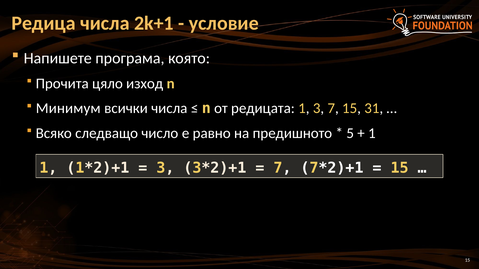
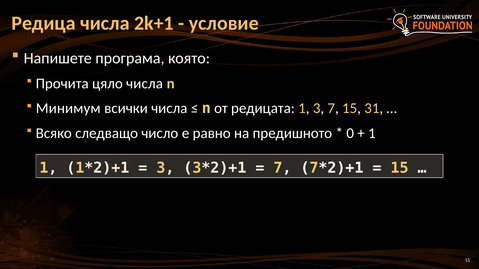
цяло изход: изход -> числа (145, 84)
5: 5 -> 0 (350, 133)
